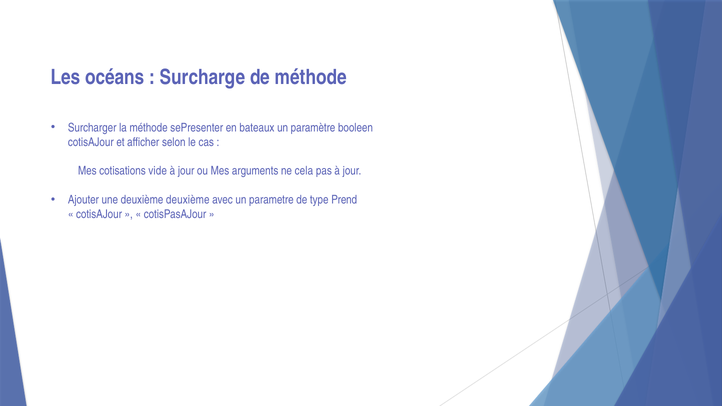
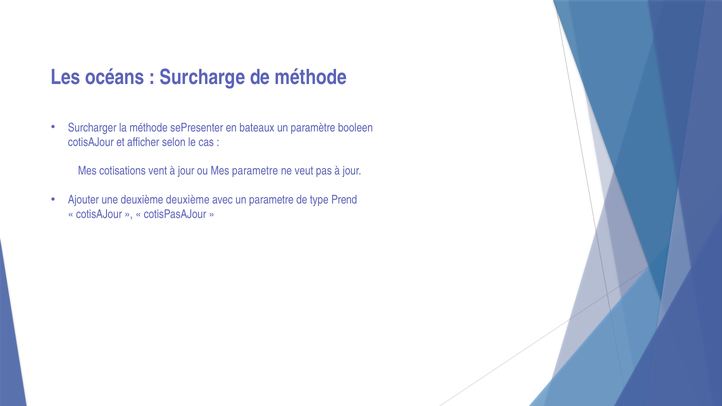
vide: vide -> vent (158, 171)
Mes arguments: arguments -> parametre (255, 171)
cela: cela -> veut (304, 171)
